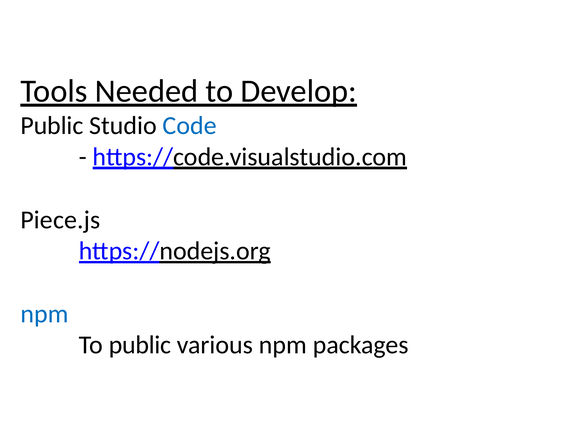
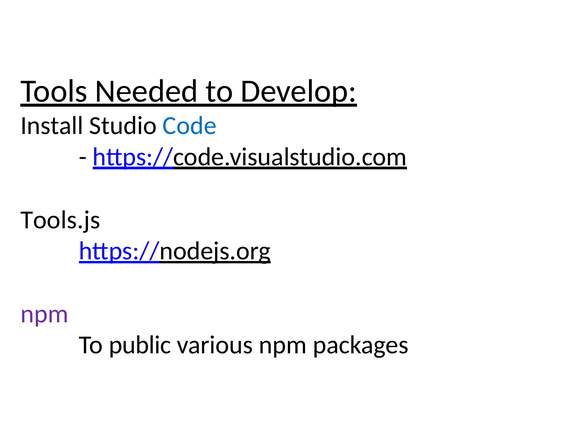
Public: Public -> Install (52, 126)
Piece.js: Piece.js -> Tools.js (60, 220)
npm colour: blue -> purple (44, 314)
